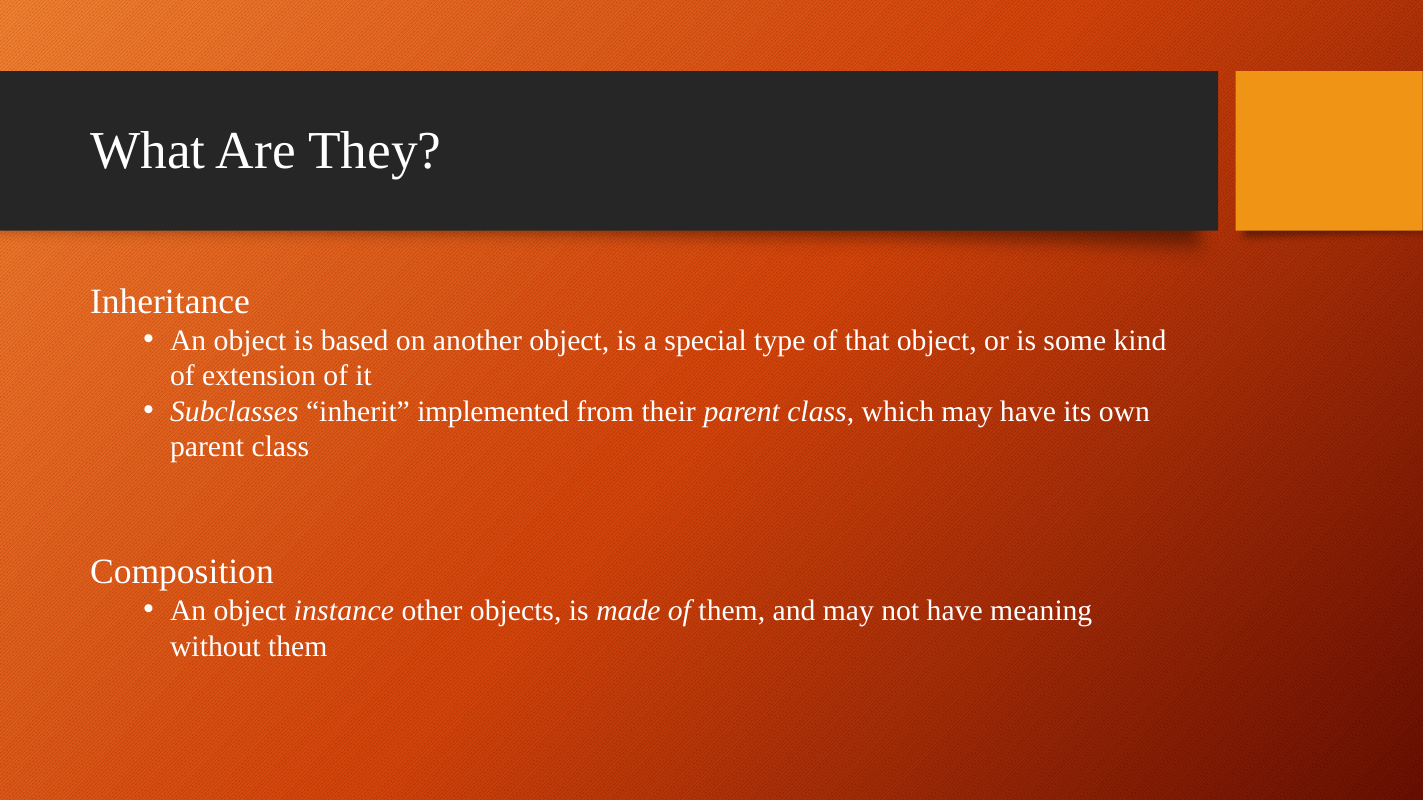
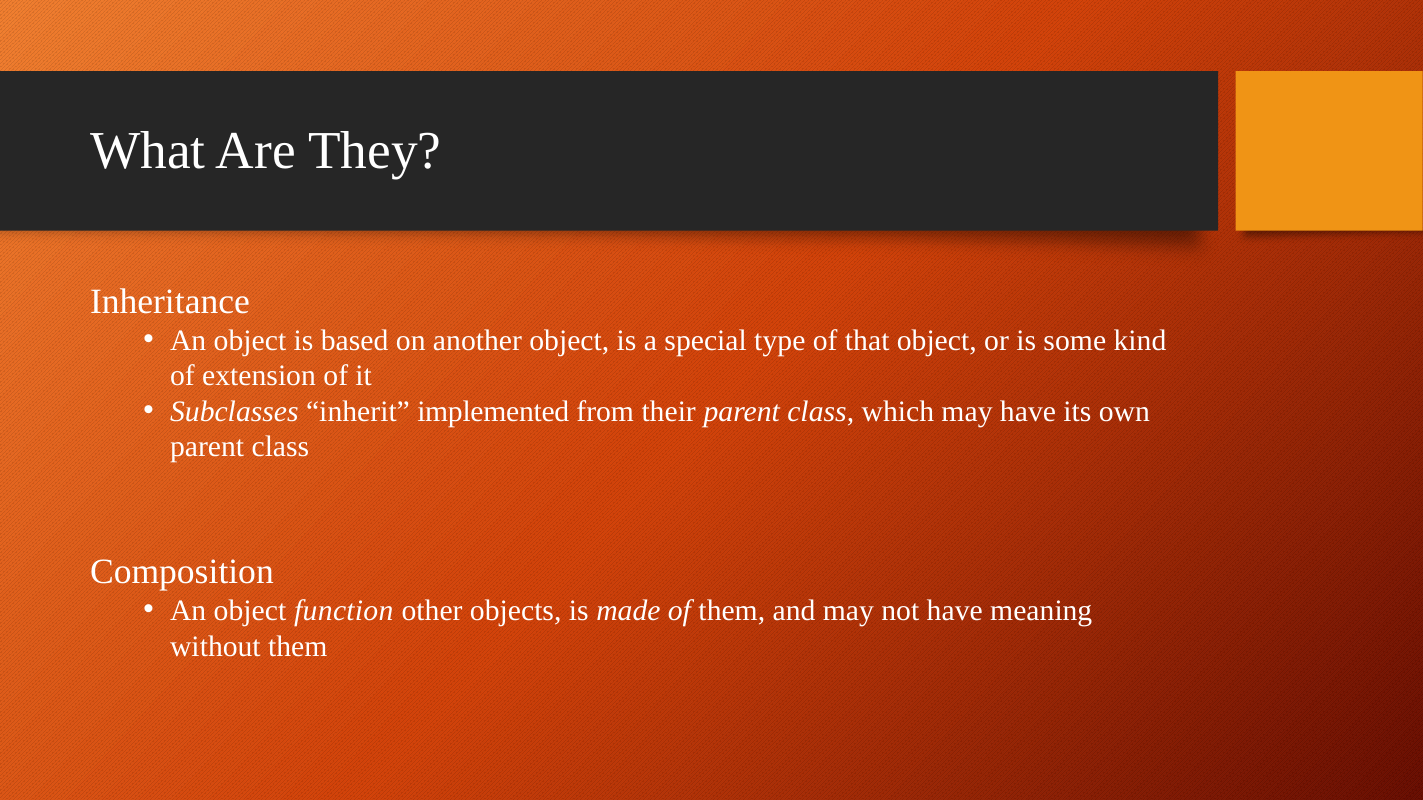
instance: instance -> function (344, 611)
